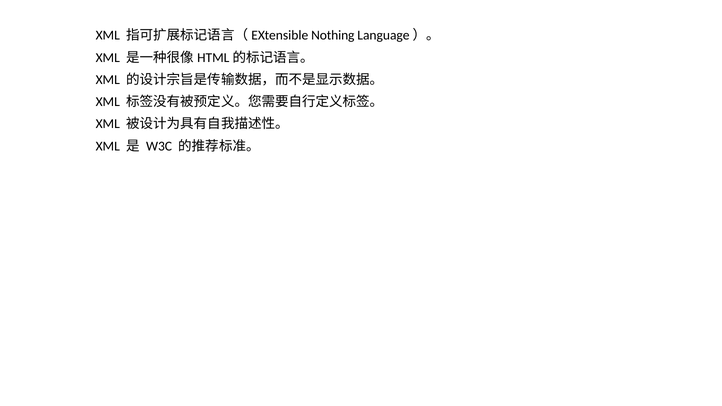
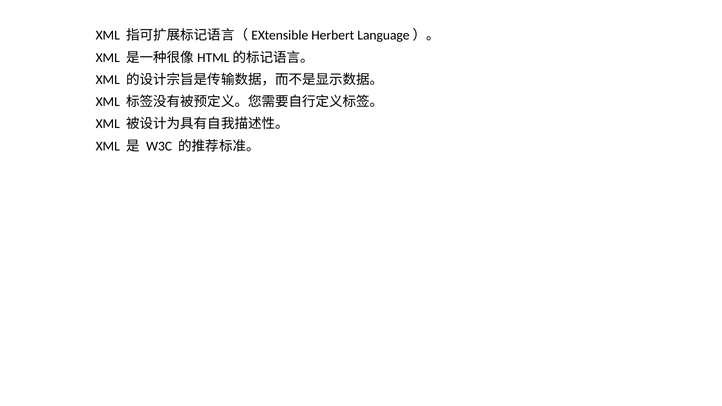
Nothing: Nothing -> Herbert (333, 35)
